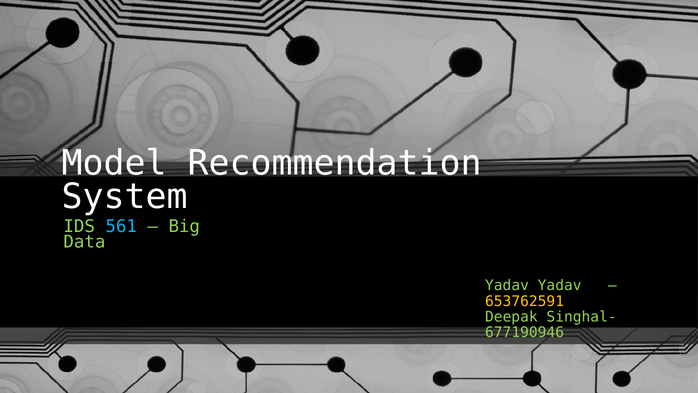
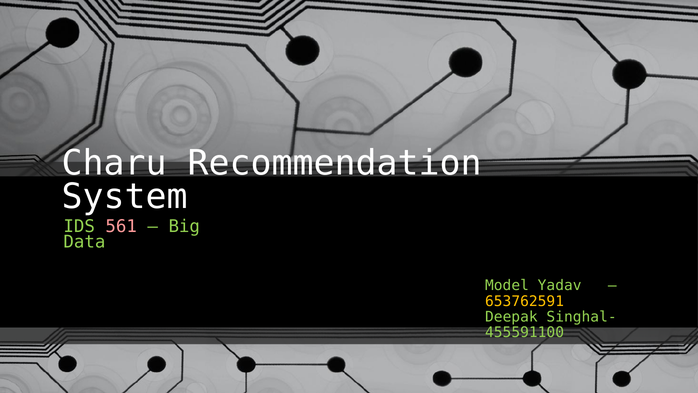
Model: Model -> Charu (114, 163)
561 colour: light blue -> pink (121, 226)
Yadav: Yadav -> Model (507, 285)
677190946: 677190946 -> 455591100 (525, 332)
